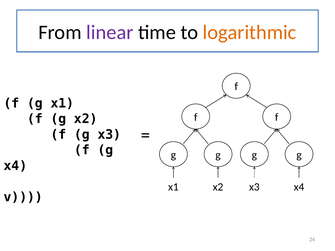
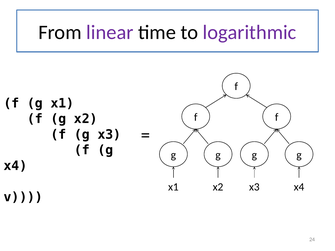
logarithmic colour: orange -> purple (250, 32)
